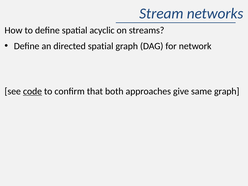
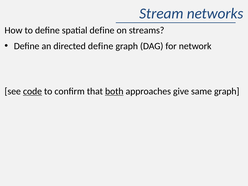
spatial acyclic: acyclic -> define (102, 30)
directed spatial: spatial -> define (101, 46)
both underline: none -> present (114, 91)
